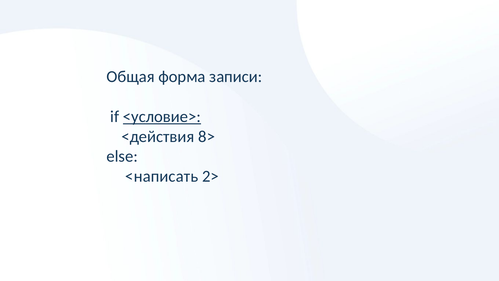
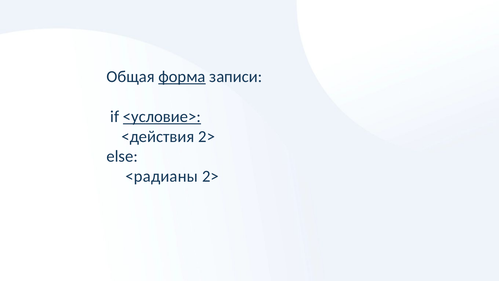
форма underline: none -> present (182, 76)
<действия 8>: 8> -> 2> (207, 136)
<написать: <написать -> <радианы (162, 176)
